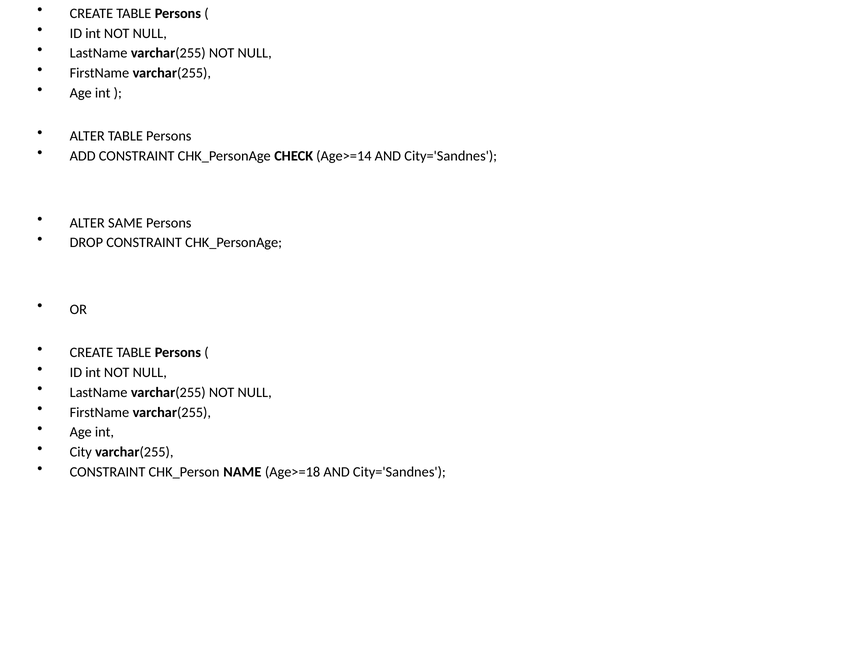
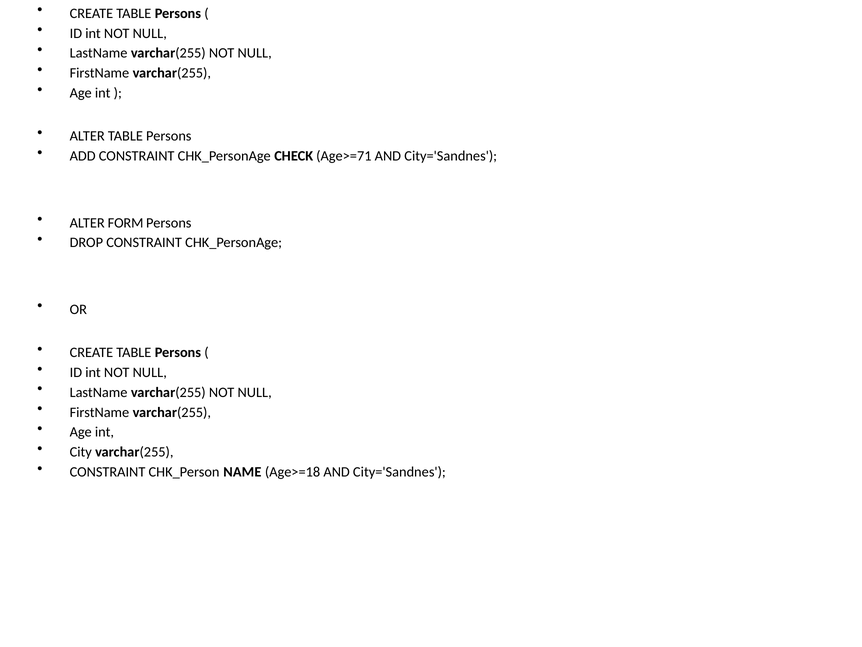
Age>=14: Age>=14 -> Age>=71 (344, 156)
SAME: SAME -> FORM (126, 223)
